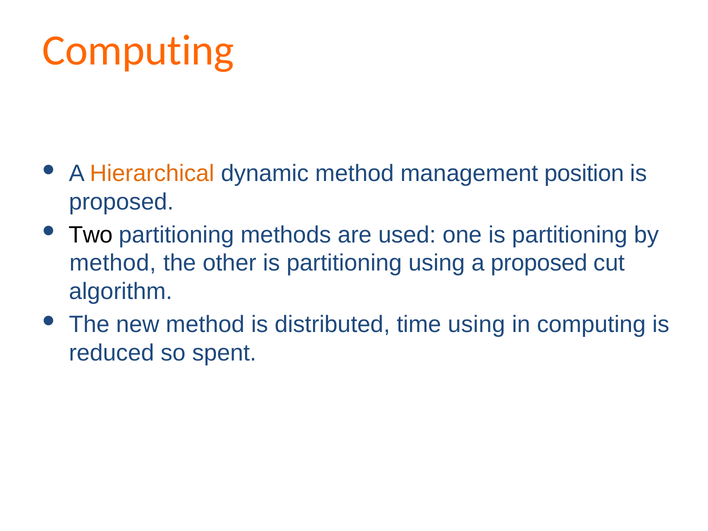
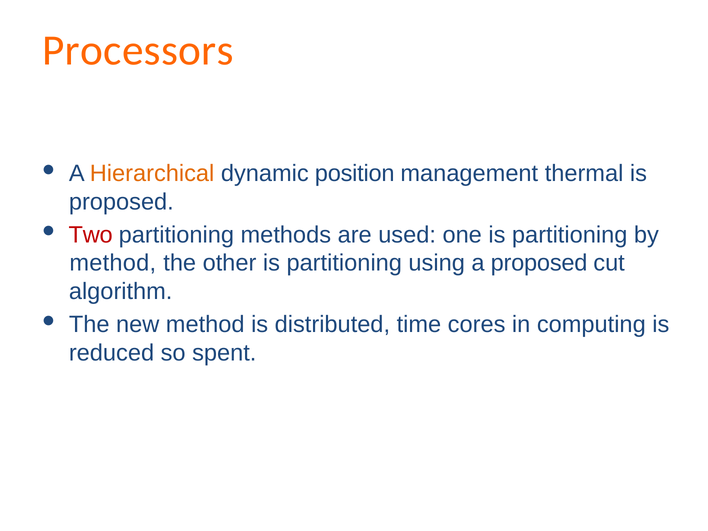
Computing: Computing -> Processors (138, 51)
dynamic method: method -> position (355, 173)
position: position -> thermal (584, 173)
Two colour: black -> red (91, 235)
time using: using -> cores (477, 324)
